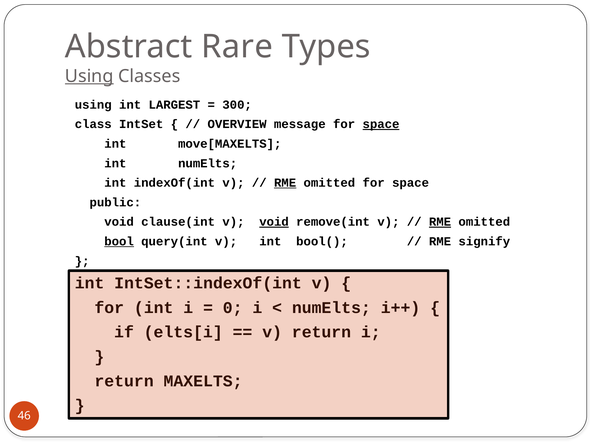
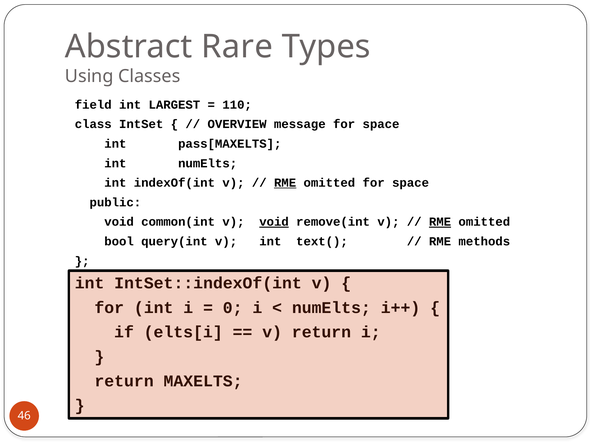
Using underline: present -> none (89, 76)
using: using -> field (93, 105)
300: 300 -> 110 (237, 105)
space underline: present -> none (381, 124)
move[MAXELTS: move[MAXELTS -> pass[MAXELTS (230, 144)
clause(int: clause(int -> common(int (178, 222)
bool underline: present -> none (119, 242)
bool(: bool( -> text( (322, 242)
signify: signify -> methods (484, 242)
